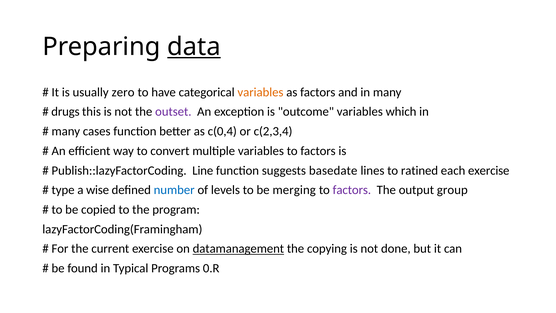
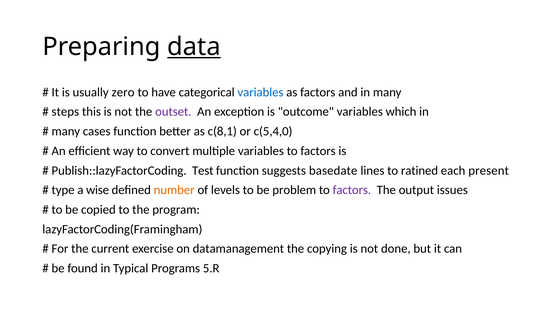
variables colour: orange -> blue (260, 92)
drugs: drugs -> steps (65, 112)
c(0,4: c(0,4 -> c(8,1 (222, 131)
c(2,3,4: c(2,3,4 -> c(5,4,0 (273, 131)
Line: Line -> Test (203, 170)
each exercise: exercise -> present (489, 170)
number colour: blue -> orange (174, 190)
merging: merging -> problem (294, 190)
group: group -> issues (452, 190)
datamanagement underline: present -> none (238, 249)
0.R: 0.R -> 5.R (211, 268)
